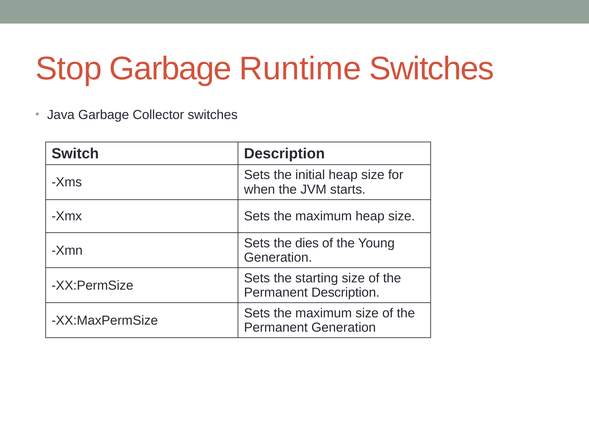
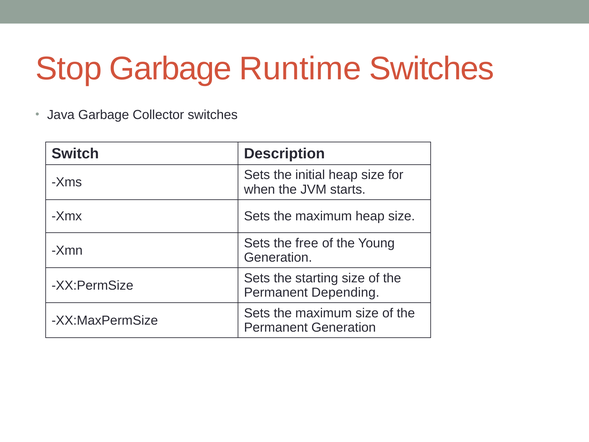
dies: dies -> free (307, 243)
Permanent Description: Description -> Depending (345, 293)
